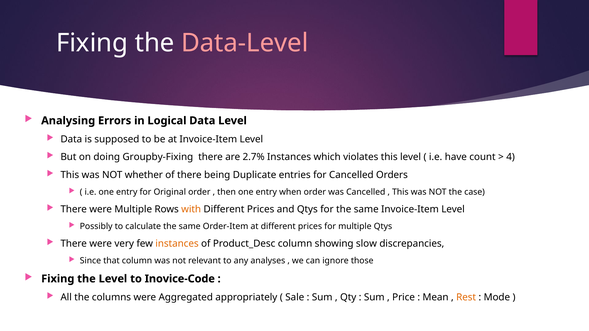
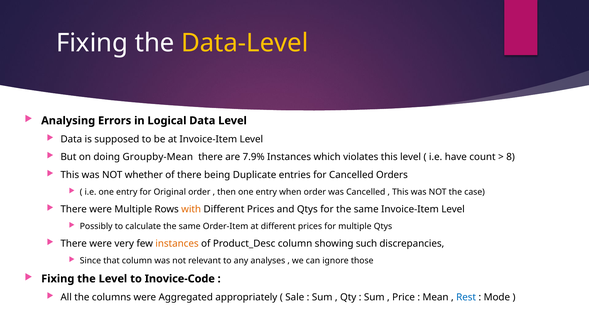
Data-Level colour: pink -> yellow (245, 43)
Groupby-Fixing: Groupby-Fixing -> Groupby-Mean (158, 157)
2.7%: 2.7% -> 7.9% (254, 157)
4: 4 -> 8 (511, 157)
slow: slow -> such (366, 244)
Rest colour: orange -> blue (466, 298)
